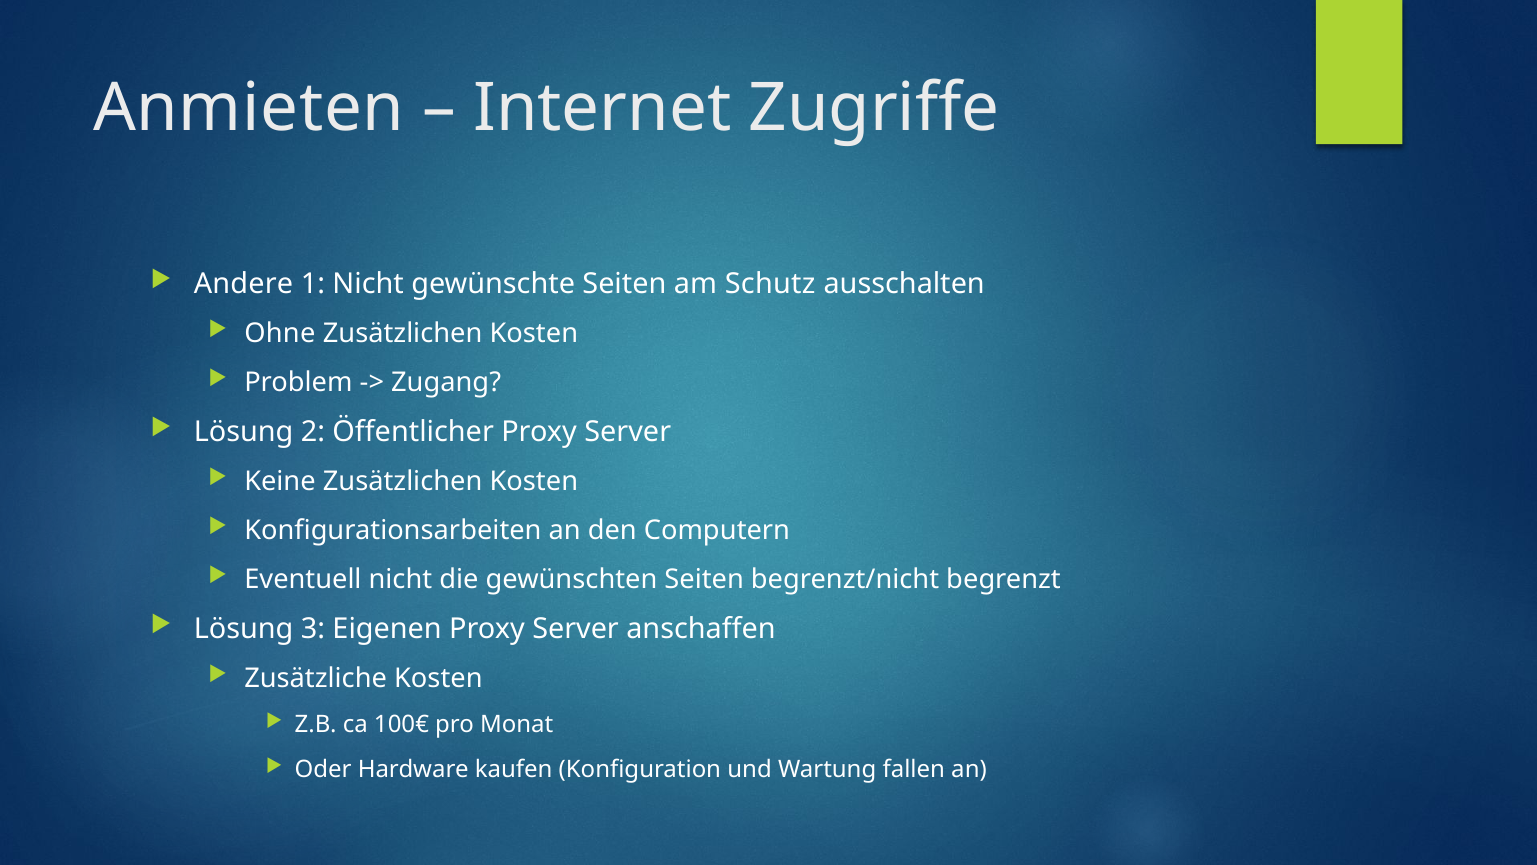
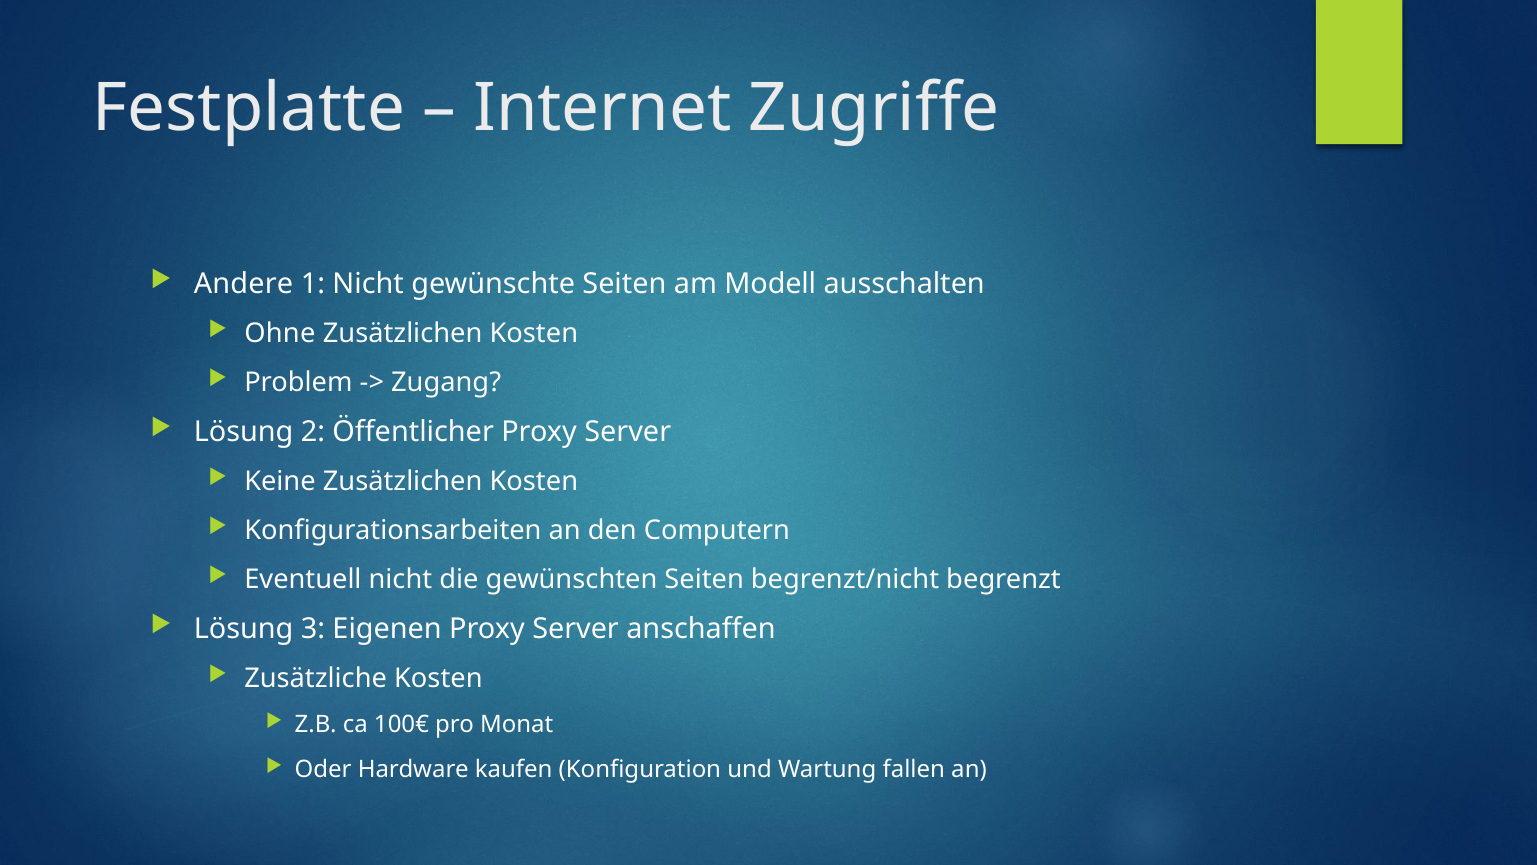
Anmieten: Anmieten -> Festplatte (249, 108)
Schutz: Schutz -> Modell (770, 284)
